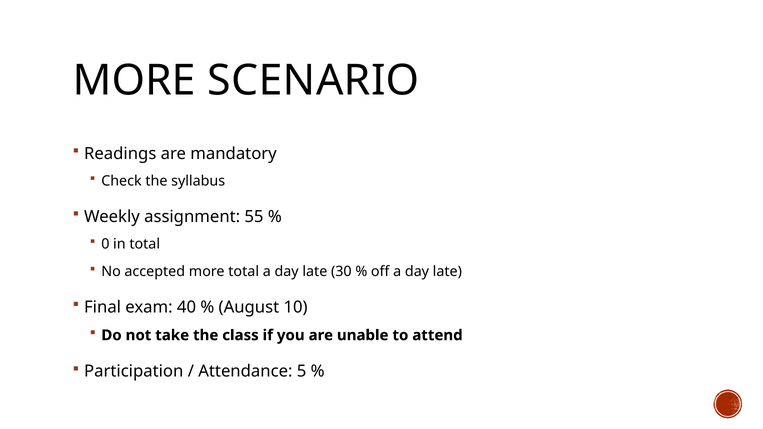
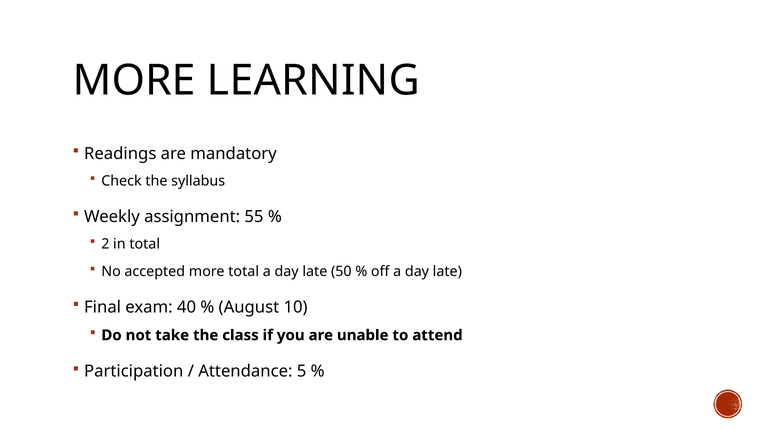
SCENARIO: SCENARIO -> LEARNING (313, 80)
0: 0 -> 2 (105, 244)
30: 30 -> 50 (341, 272)
